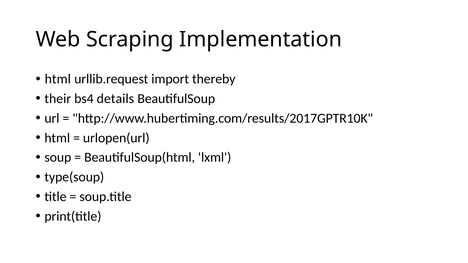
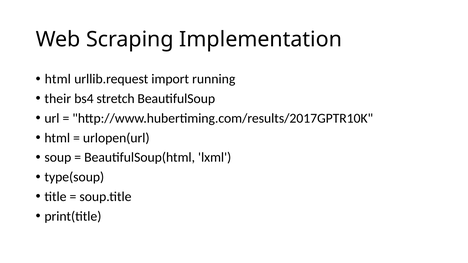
thereby: thereby -> running (214, 79)
details: details -> stretch (116, 99)
